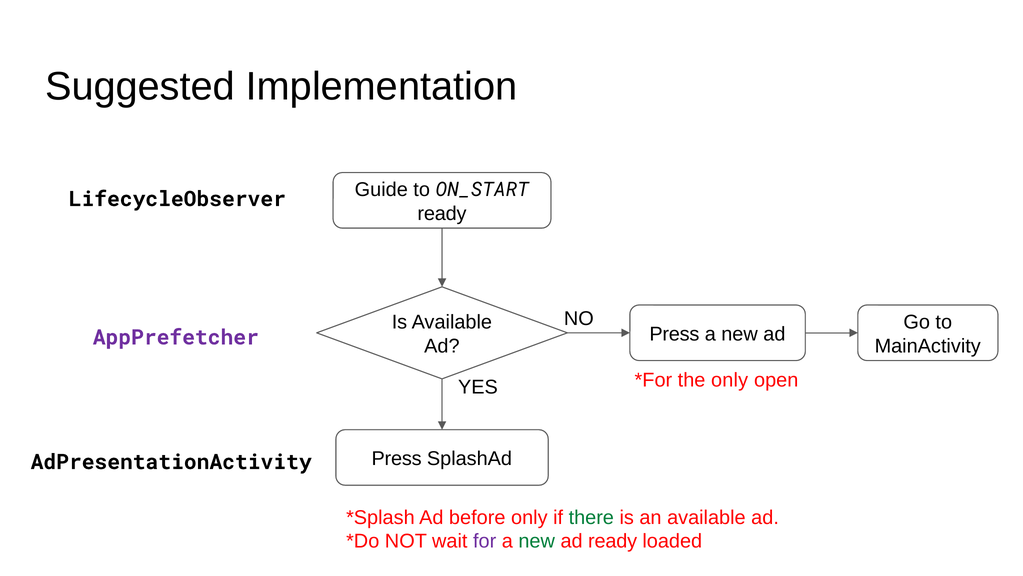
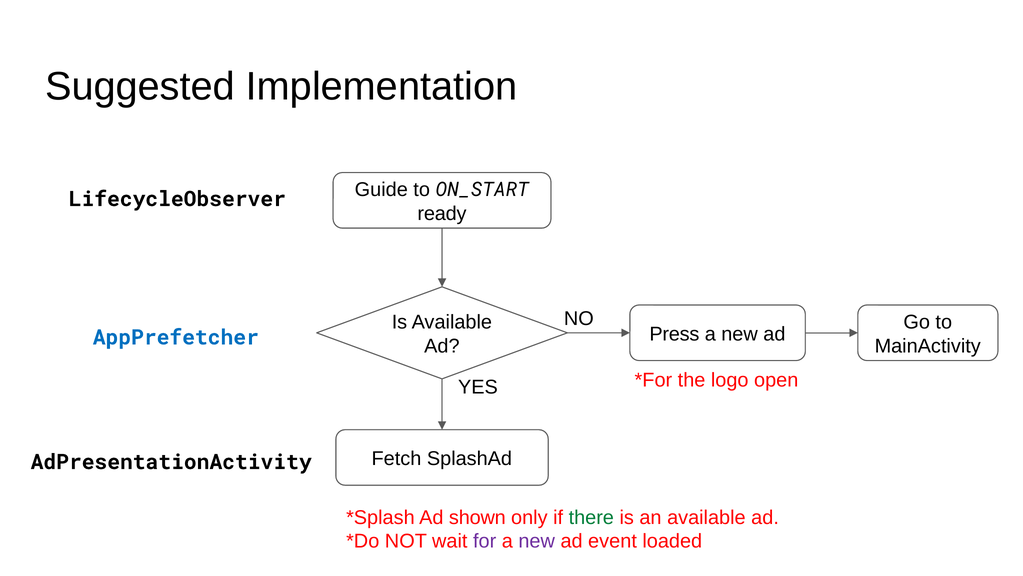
AppPrefetcher colour: purple -> blue (176, 337)
the only: only -> logo (730, 380)
Press: Press -> Fetch (396, 458)
before: before -> shown (477, 517)
new colour: green -> purple (537, 541)
ad ready: ready -> event (612, 541)
